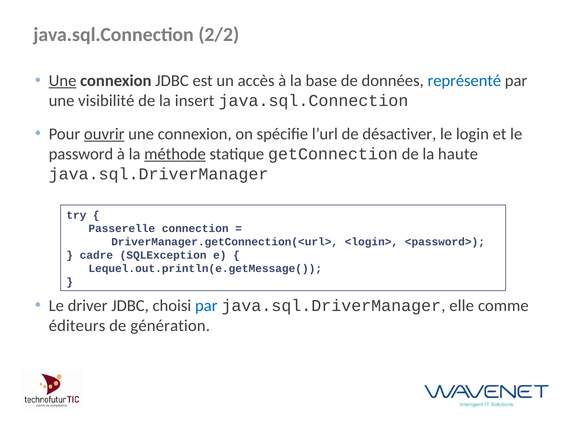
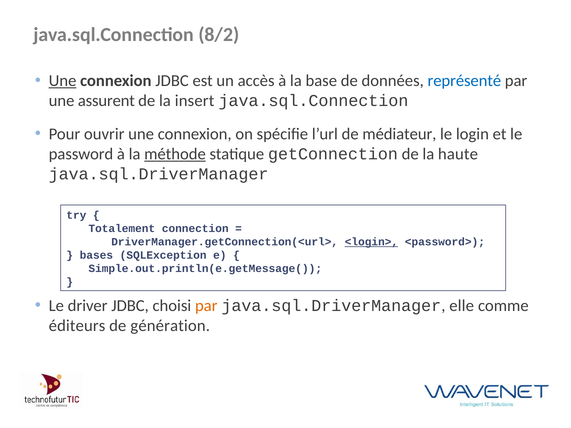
2/2: 2/2 -> 8/2 (219, 35)
visibilité: visibilité -> assurent (106, 101)
ouvrir underline: present -> none (104, 134)
désactiver: désactiver -> médiateur (399, 134)
Passerelle: Passerelle -> Totalement (122, 229)
<login> underline: none -> present (371, 242)
cadre: cadre -> bases (96, 255)
Lequel.out.println(e.getMessage(: Lequel.out.println(e.getMessage( -> Simple.out.println(e.getMessage( (205, 269)
par colour: blue -> orange (206, 306)
